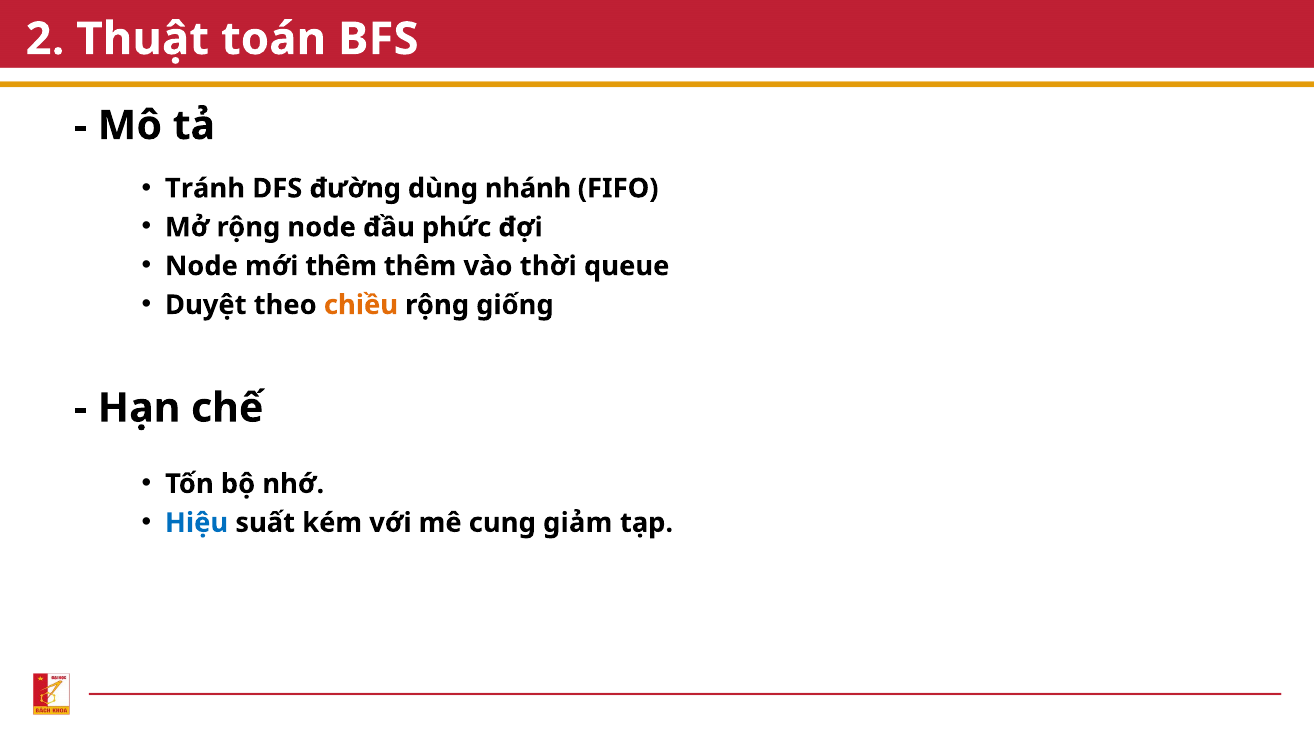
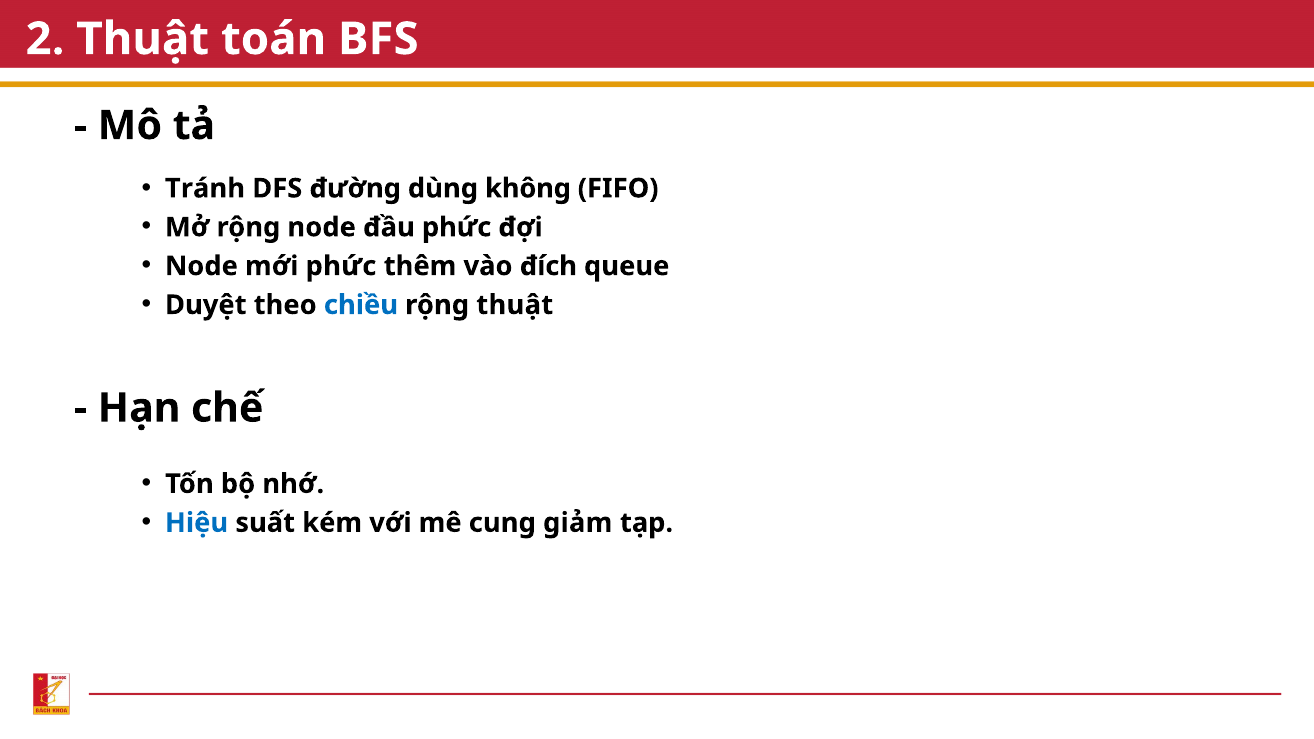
nhánh: nhánh -> không (528, 188)
mới thêm: thêm -> phức (341, 266)
thời: thời -> đích (548, 266)
chiều colour: orange -> blue (361, 305)
rộng giống: giống -> thuật (515, 305)
